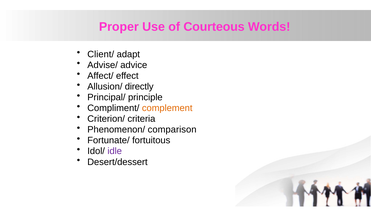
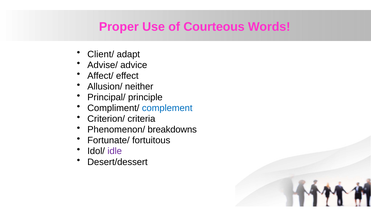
directly: directly -> neither (139, 86)
complement colour: orange -> blue (167, 108)
comparison: comparison -> breakdowns (172, 129)
